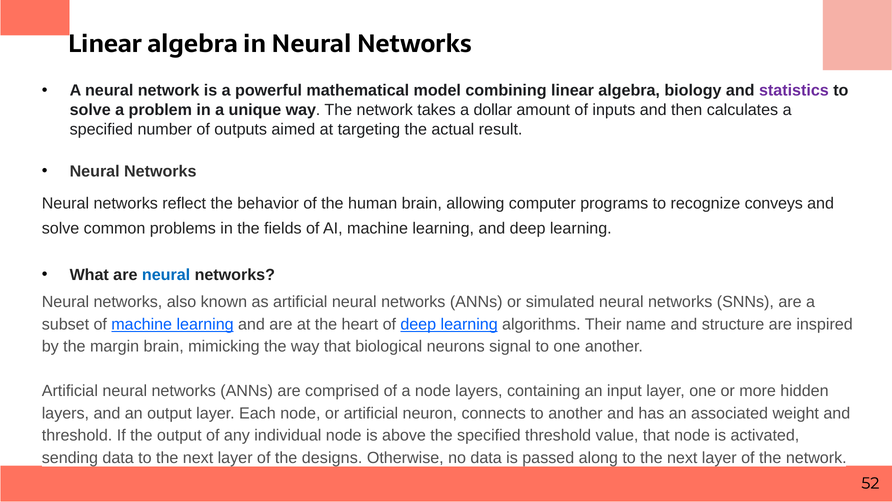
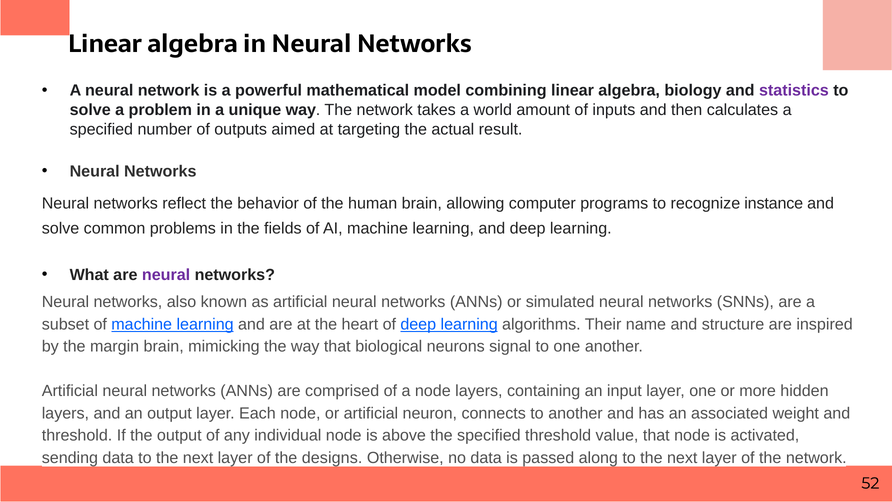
dollar: dollar -> world (493, 110)
conveys: conveys -> instance (774, 203)
neural colour: blue -> purple (166, 275)
